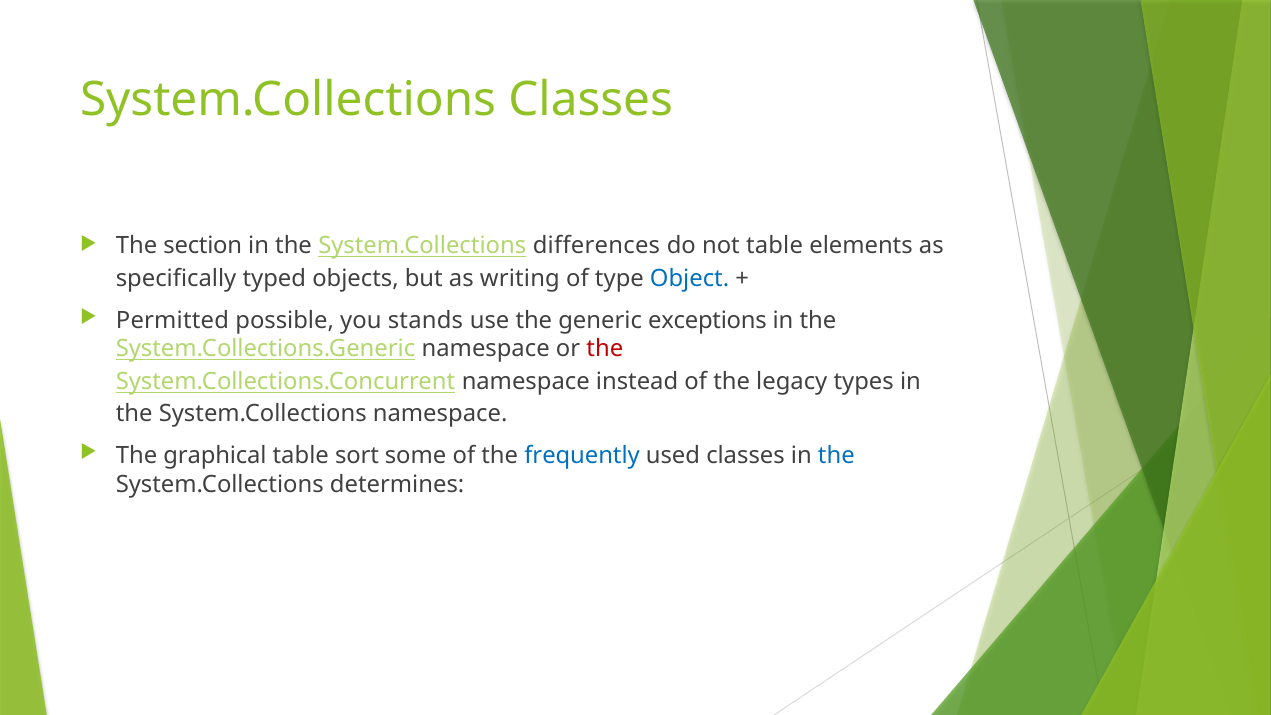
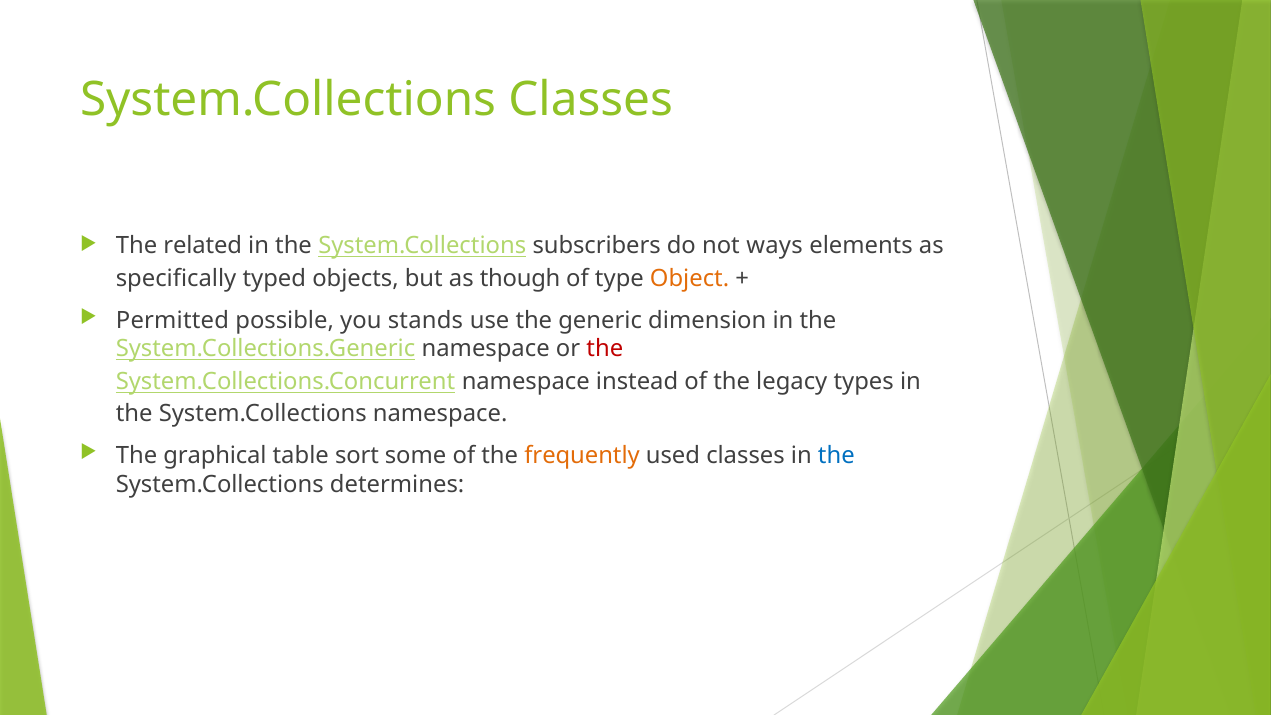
section: section -> related (203, 246)
differences: differences -> subscribers (597, 246)
not table: table -> ways (774, 246)
writing: writing -> though (520, 278)
Object colour: blue -> orange (690, 278)
exceptions: exceptions -> dimension (707, 320)
frequently colour: blue -> orange (582, 456)
